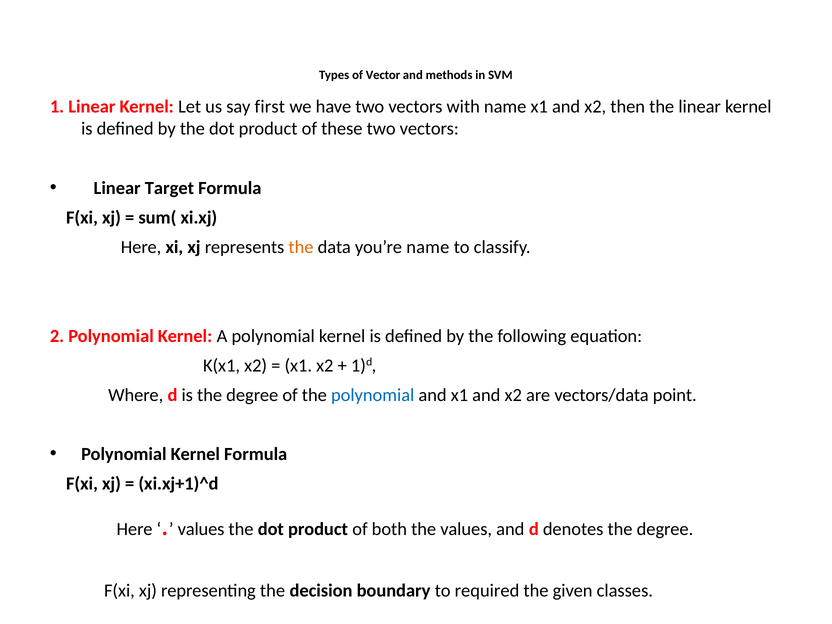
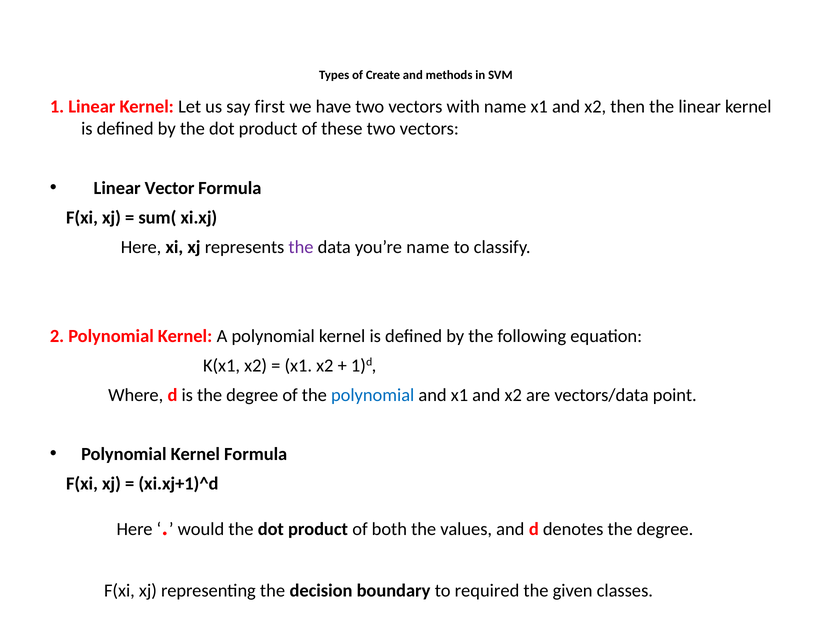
Vector: Vector -> Create (383, 75)
Target: Target -> Vector (170, 188)
the colour: orange -> purple (301, 247)
values: values -> would (201, 529)
